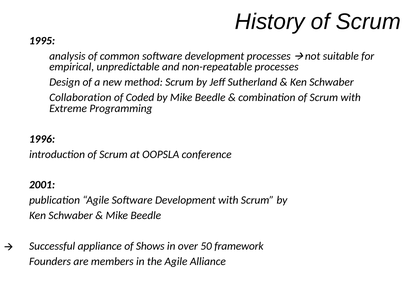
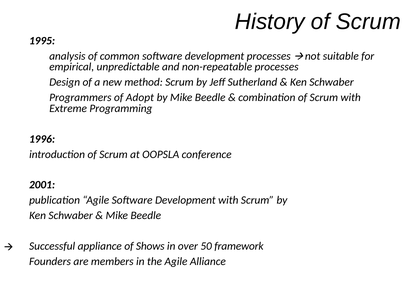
Collaboration: Collaboration -> Programmers (80, 97)
Coded: Coded -> Adopt (140, 97)
